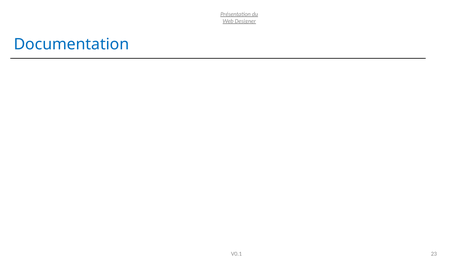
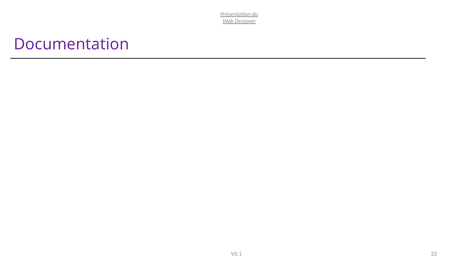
Documentation colour: blue -> purple (71, 44)
